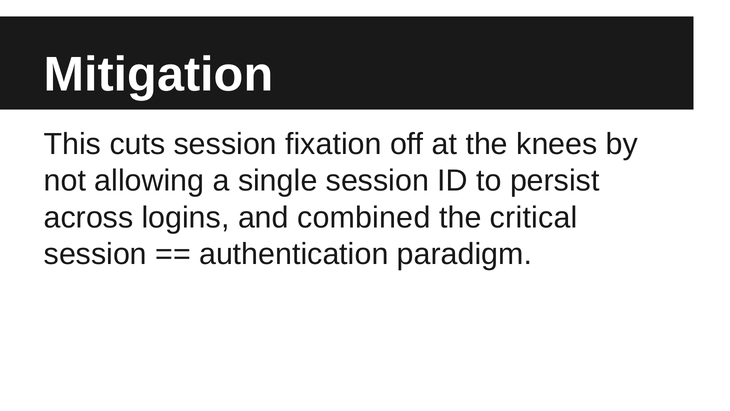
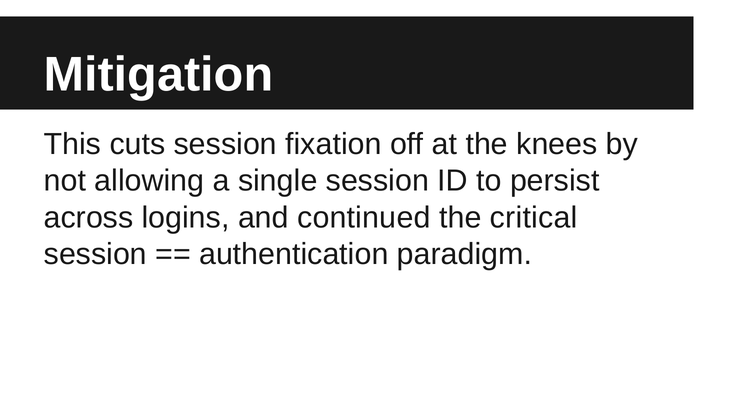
combined: combined -> continued (364, 217)
